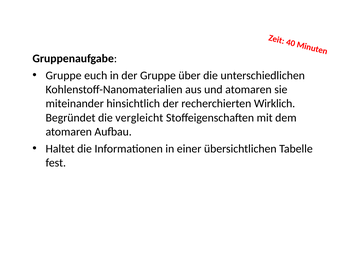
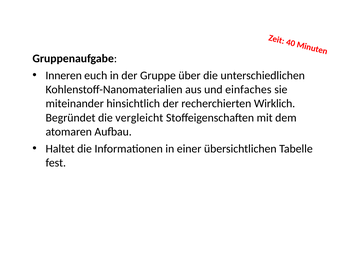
Gruppe: Gruppe -> Inneren (64, 75)
und atomaren: atomaren -> einfaches (248, 89)
